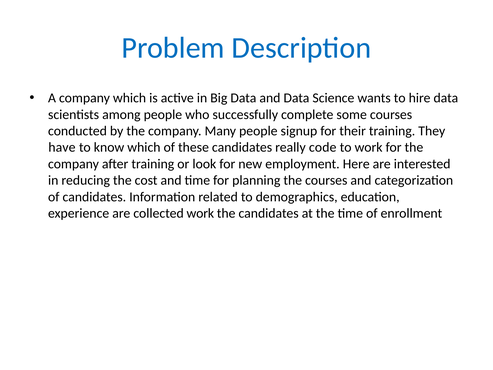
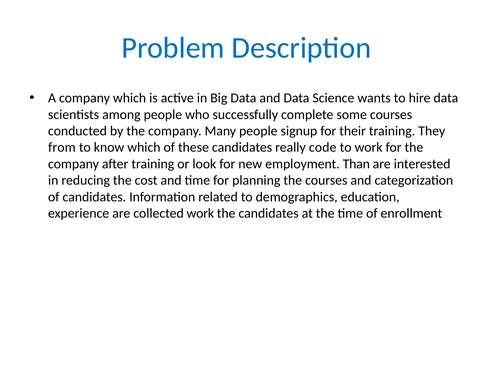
have: have -> from (62, 147)
Here: Here -> Than (356, 164)
